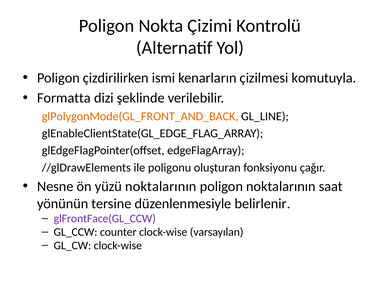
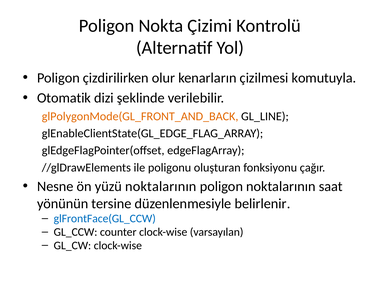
ismi: ismi -> olur (164, 78)
Formatta: Formatta -> Otomatik (64, 98)
glFrontFace(GL_CCW colour: purple -> blue (105, 219)
